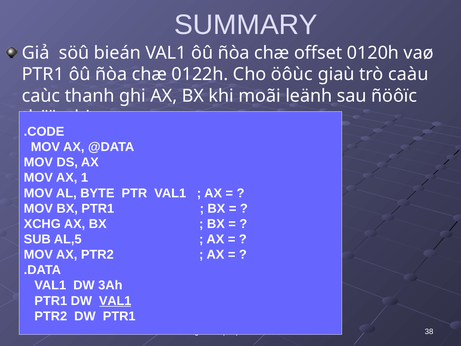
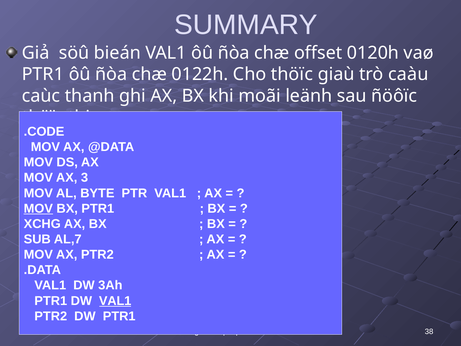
Cho öôùc: öôùc -> thöïc (292, 74)
1: 1 -> 3 (85, 178)
MOV underline: none -> present (38, 208)
AL,5: AL,5 -> AL,7 (68, 239)
